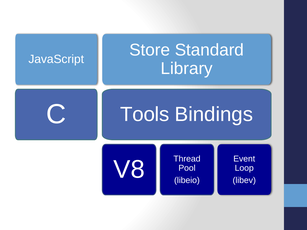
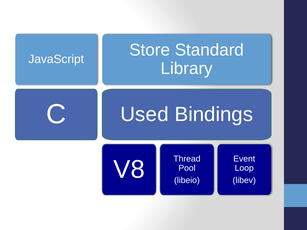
Tools: Tools -> Used (144, 114)
